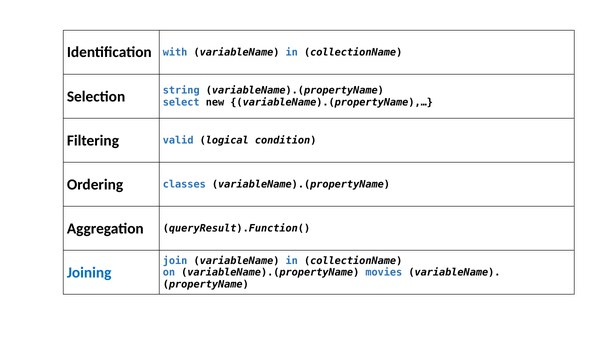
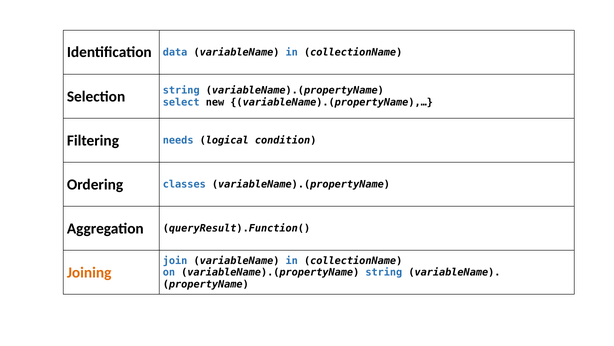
with: with -> data (175, 52)
valid: valid -> needs (178, 140)
Joining colour: blue -> orange (89, 272)
variableName).(propertyName movies: movies -> string (384, 272)
